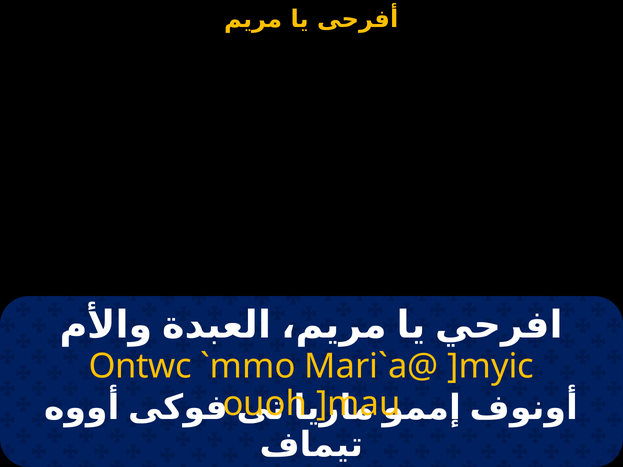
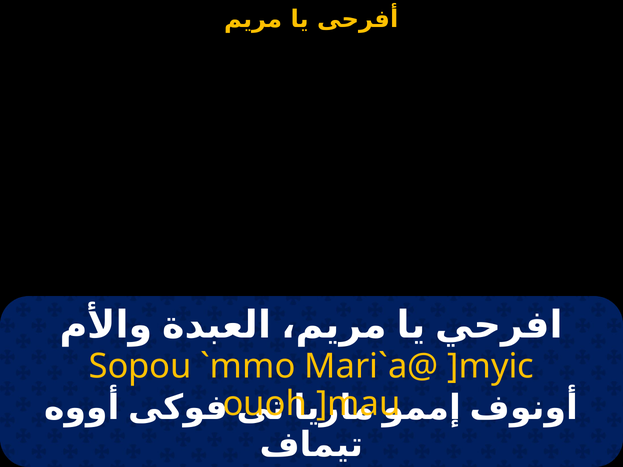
Ontwc: Ontwc -> Sopou (140, 367)
